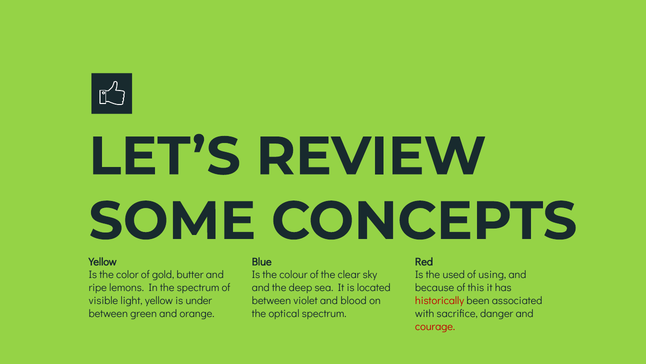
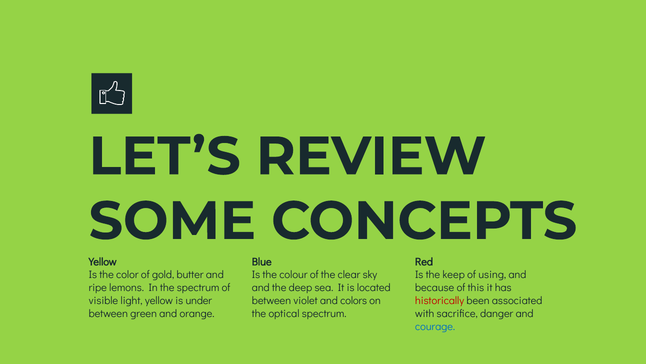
used: used -> keep (454, 274)
blood: blood -> colors (354, 300)
courage colour: red -> blue (435, 326)
